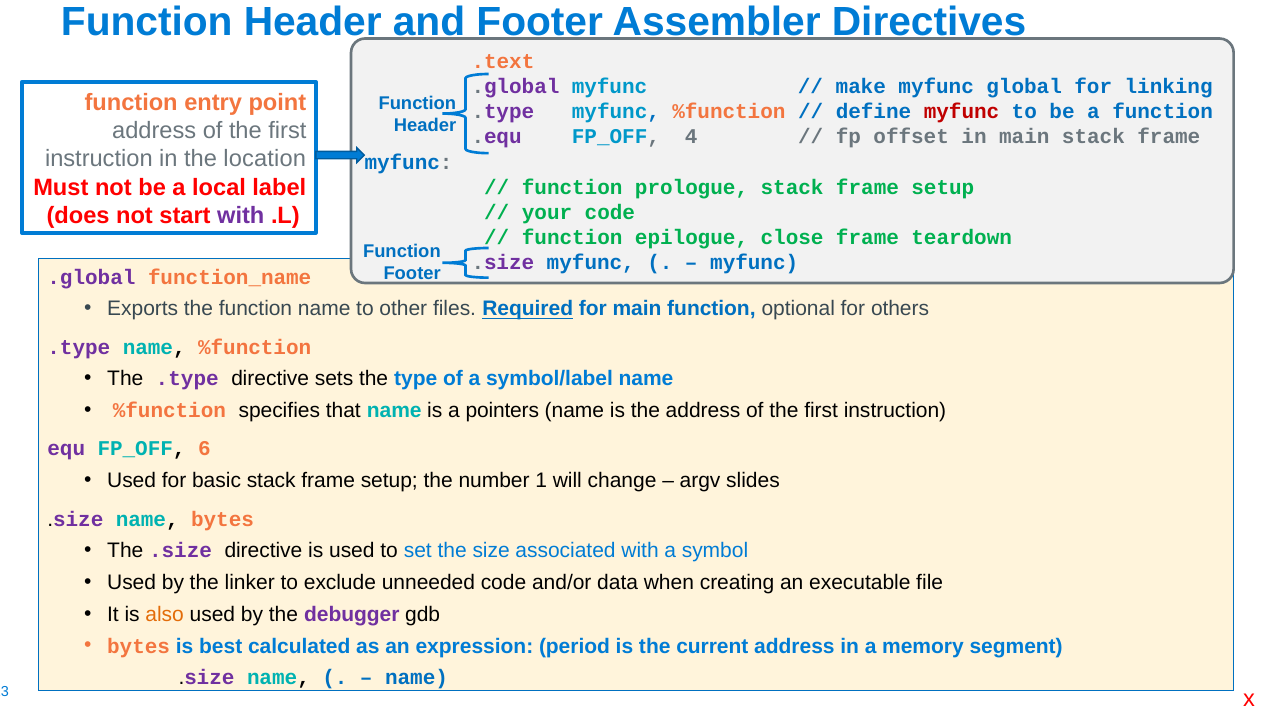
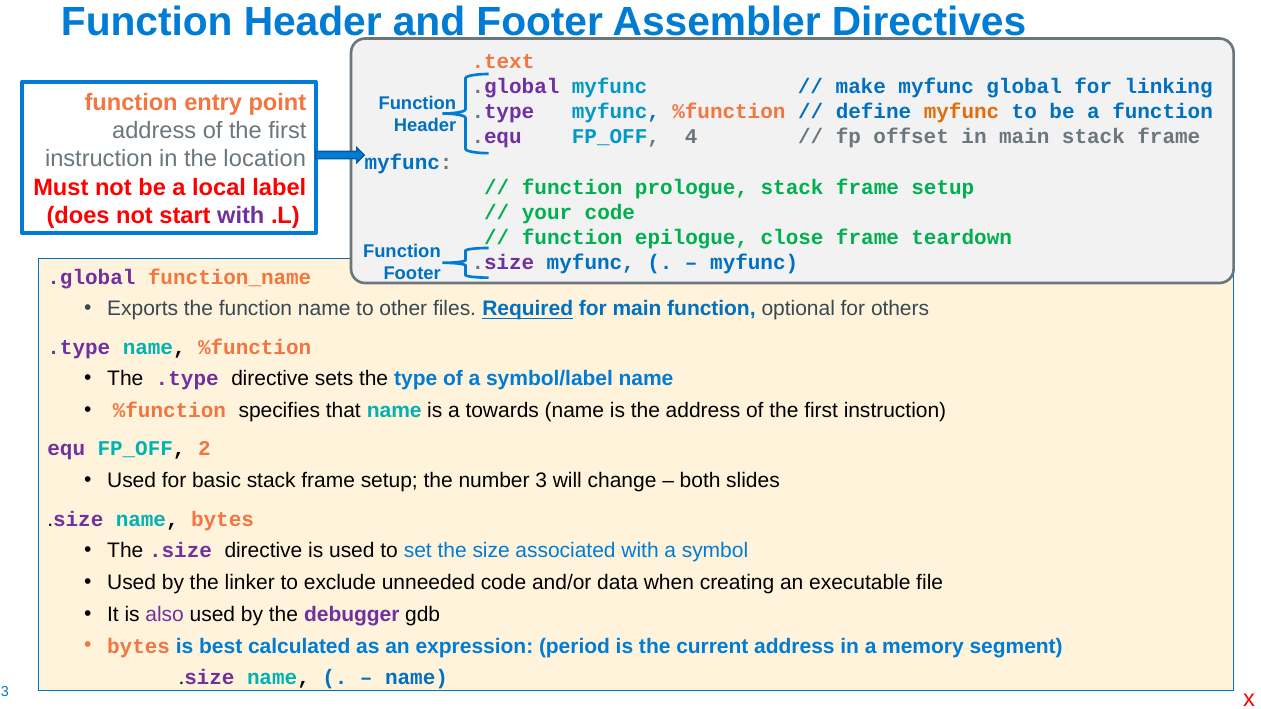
myfunc colour: red -> orange (962, 112)
pointers: pointers -> towards (502, 411)
6: 6 -> 2 (204, 449)
1: 1 -> 3 (541, 481)
argv: argv -> both (700, 481)
also colour: orange -> purple (165, 615)
